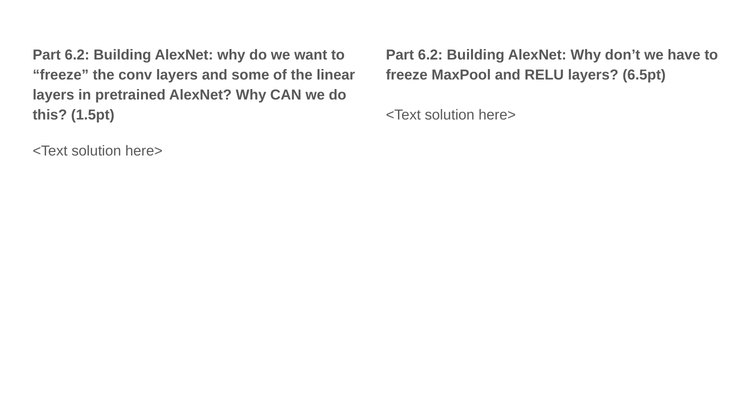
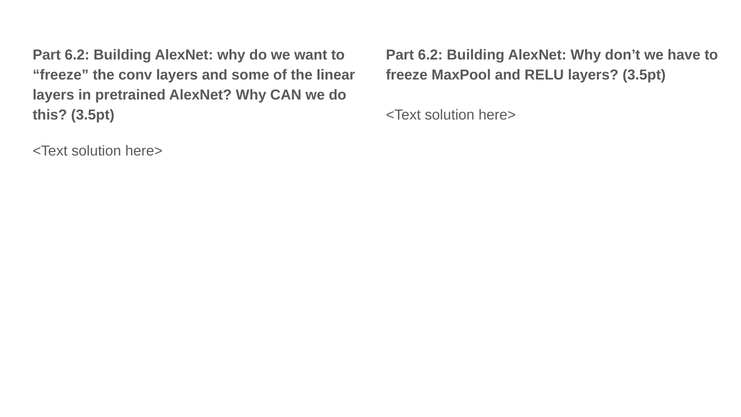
layers 6.5pt: 6.5pt -> 3.5pt (644, 75)
this 1.5pt: 1.5pt -> 3.5pt (93, 115)
